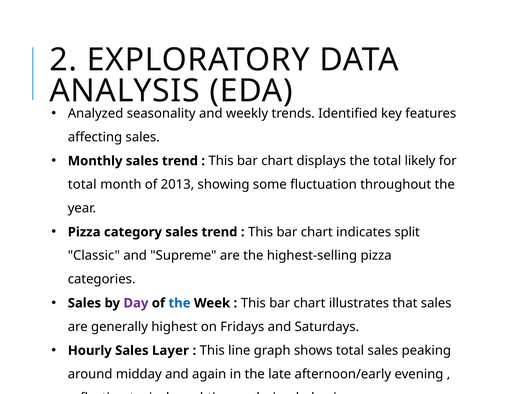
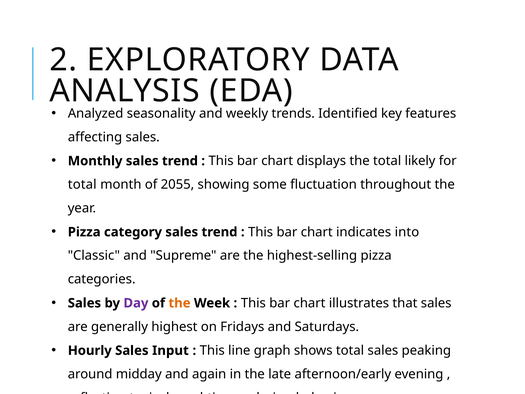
2013: 2013 -> 2055 (177, 184)
split: split -> into (407, 232)
the colour: blue -> orange (180, 303)
Layer: Layer -> Input (170, 350)
